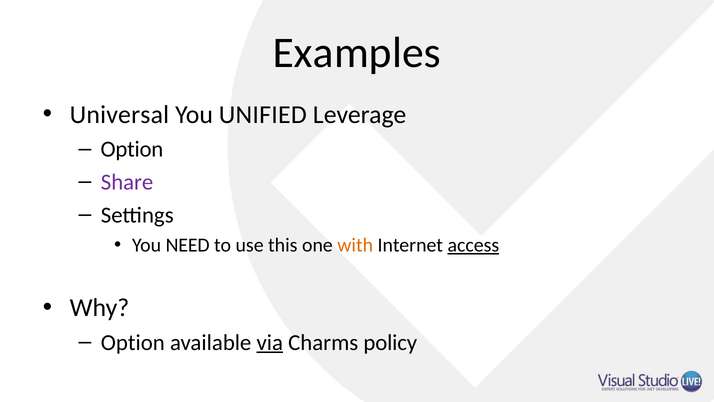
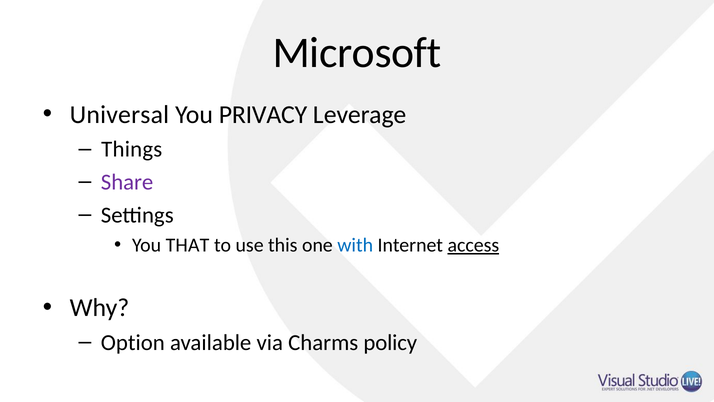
Examples: Examples -> Microsoft (357, 53)
UNIFIED: UNIFIED -> PRIVACY (263, 115)
Option: Option -> Things (132, 149)
NEED: NEED -> THAT (188, 245)
with colour: orange -> blue (355, 245)
via underline: present -> none (270, 342)
